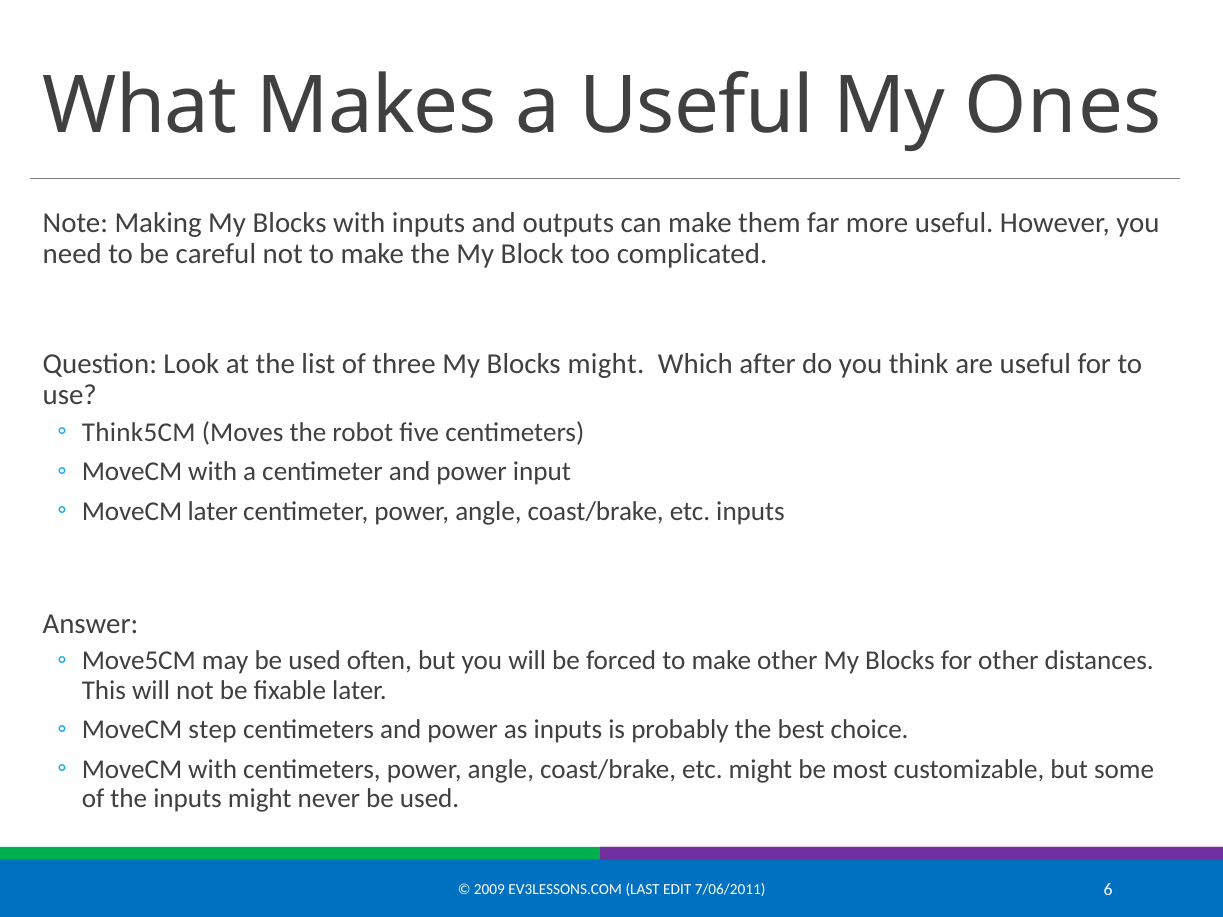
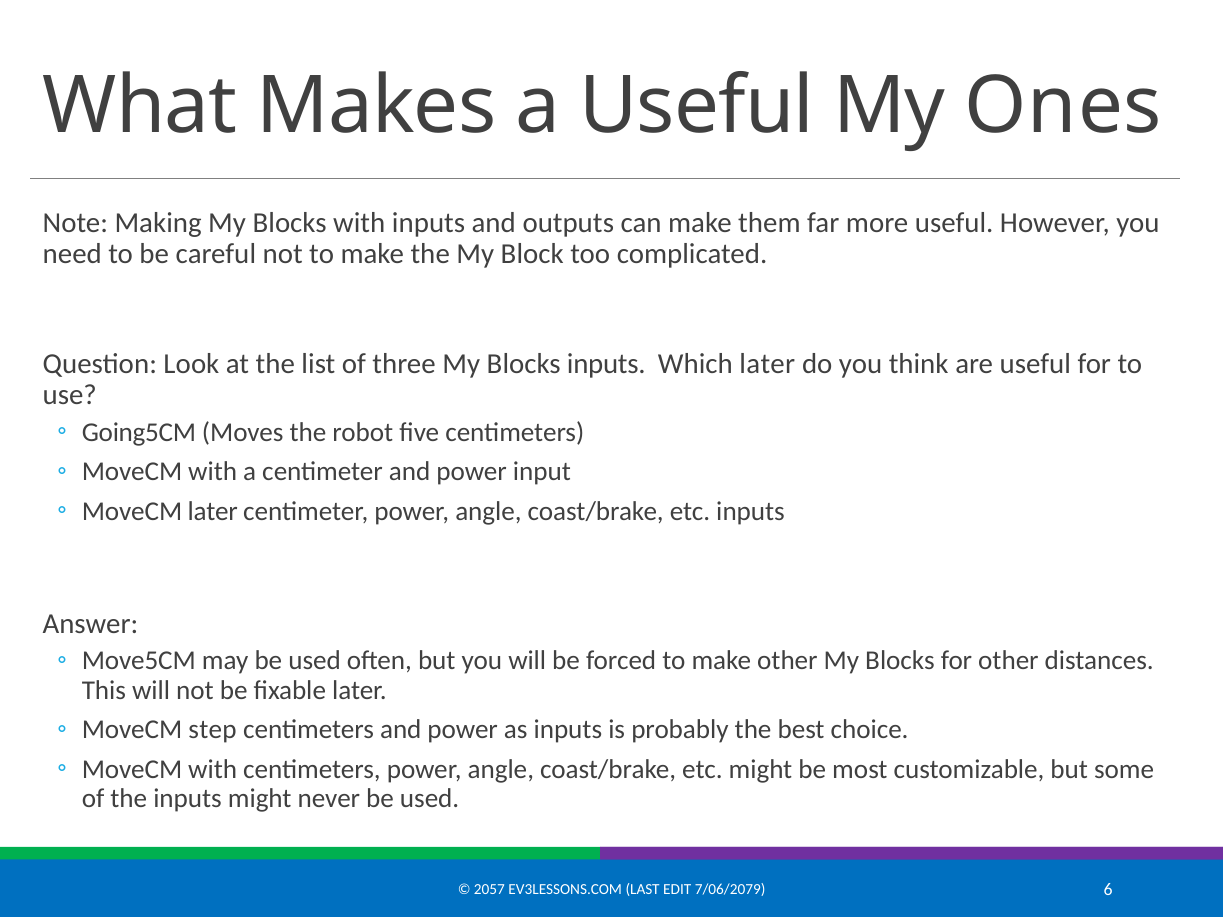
Blocks might: might -> inputs (606, 364)
Which after: after -> later (767, 364)
Think5CM: Think5CM -> Going5CM (139, 432)
2009: 2009 -> 2057 (489, 889)
7/06/2011: 7/06/2011 -> 7/06/2079 (730, 889)
